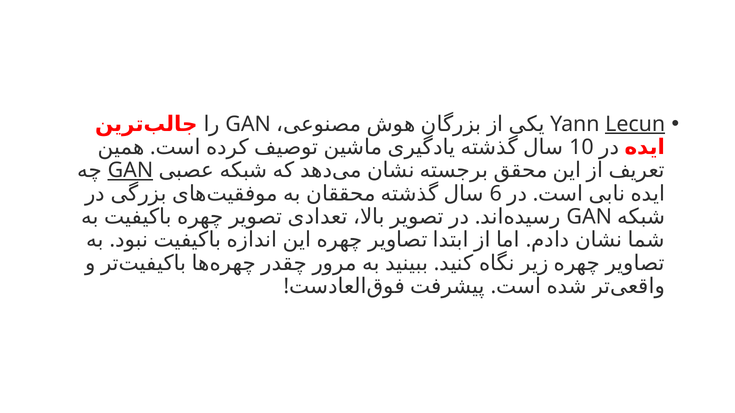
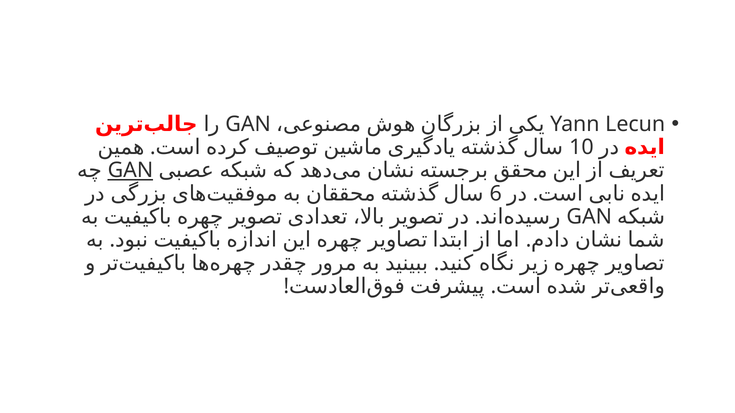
Lecun underline: present -> none (635, 124)
